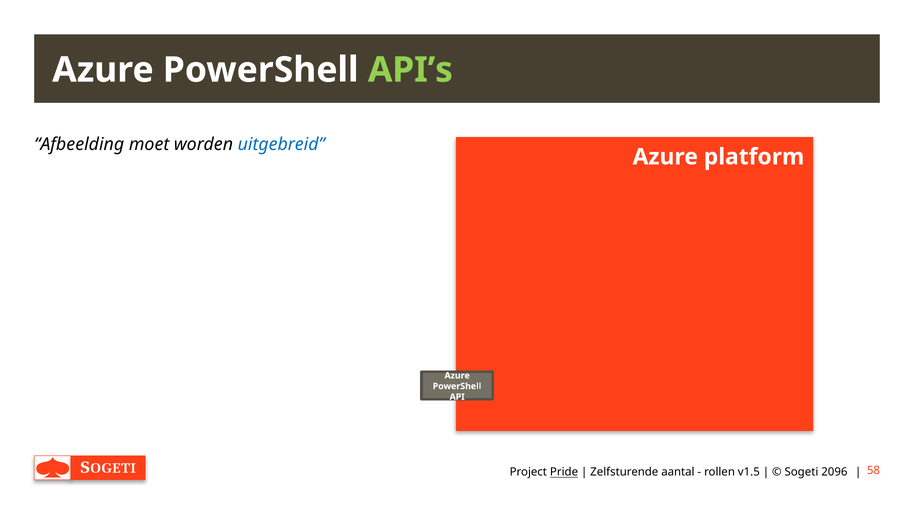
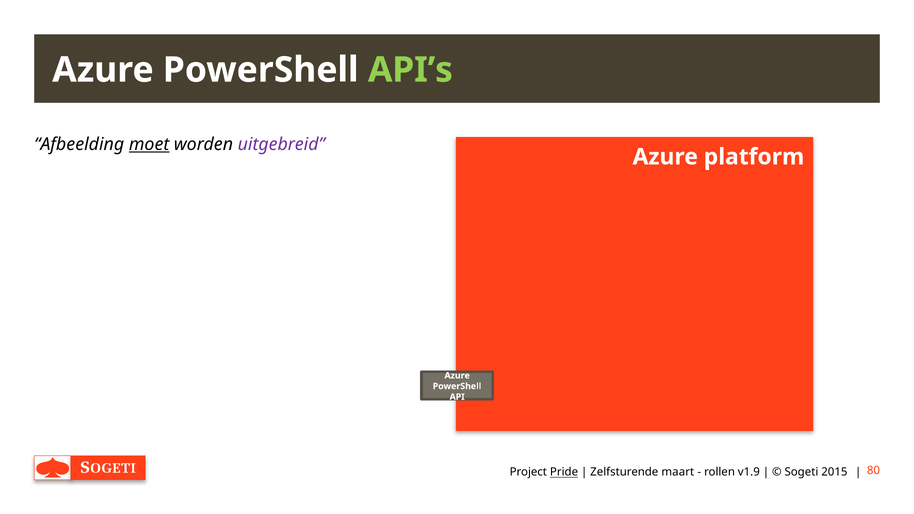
moet underline: none -> present (149, 144)
uitgebreid colour: blue -> purple (281, 144)
aantal: aantal -> maart (678, 472)
v1.5: v1.5 -> v1.9 (749, 472)
2096: 2096 -> 2015 (834, 472)
58: 58 -> 80 (873, 471)
